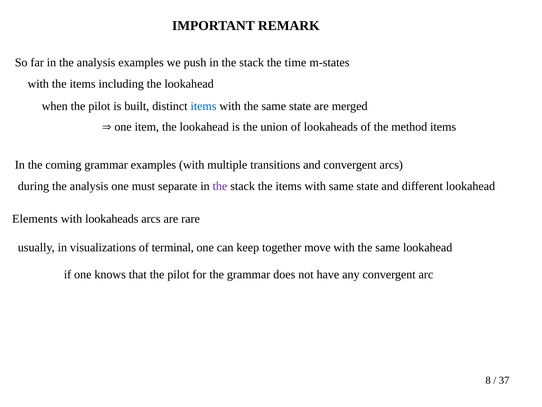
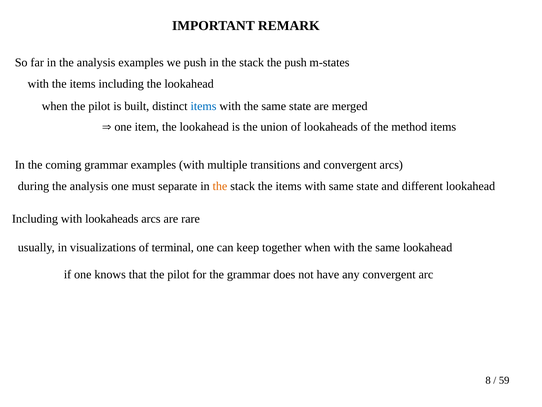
the time: time -> push (296, 63)
the colour: purple -> orange (220, 186)
Elements: Elements -> Including (35, 219)
together move: move -> when (317, 247)
37: 37 -> 59 (504, 380)
